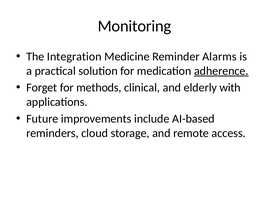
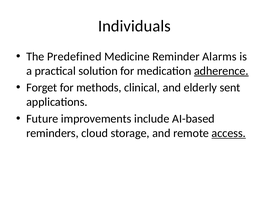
Monitoring: Monitoring -> Individuals (134, 26)
Integration: Integration -> Predefined (74, 56)
with: with -> sent (230, 88)
access underline: none -> present (229, 133)
